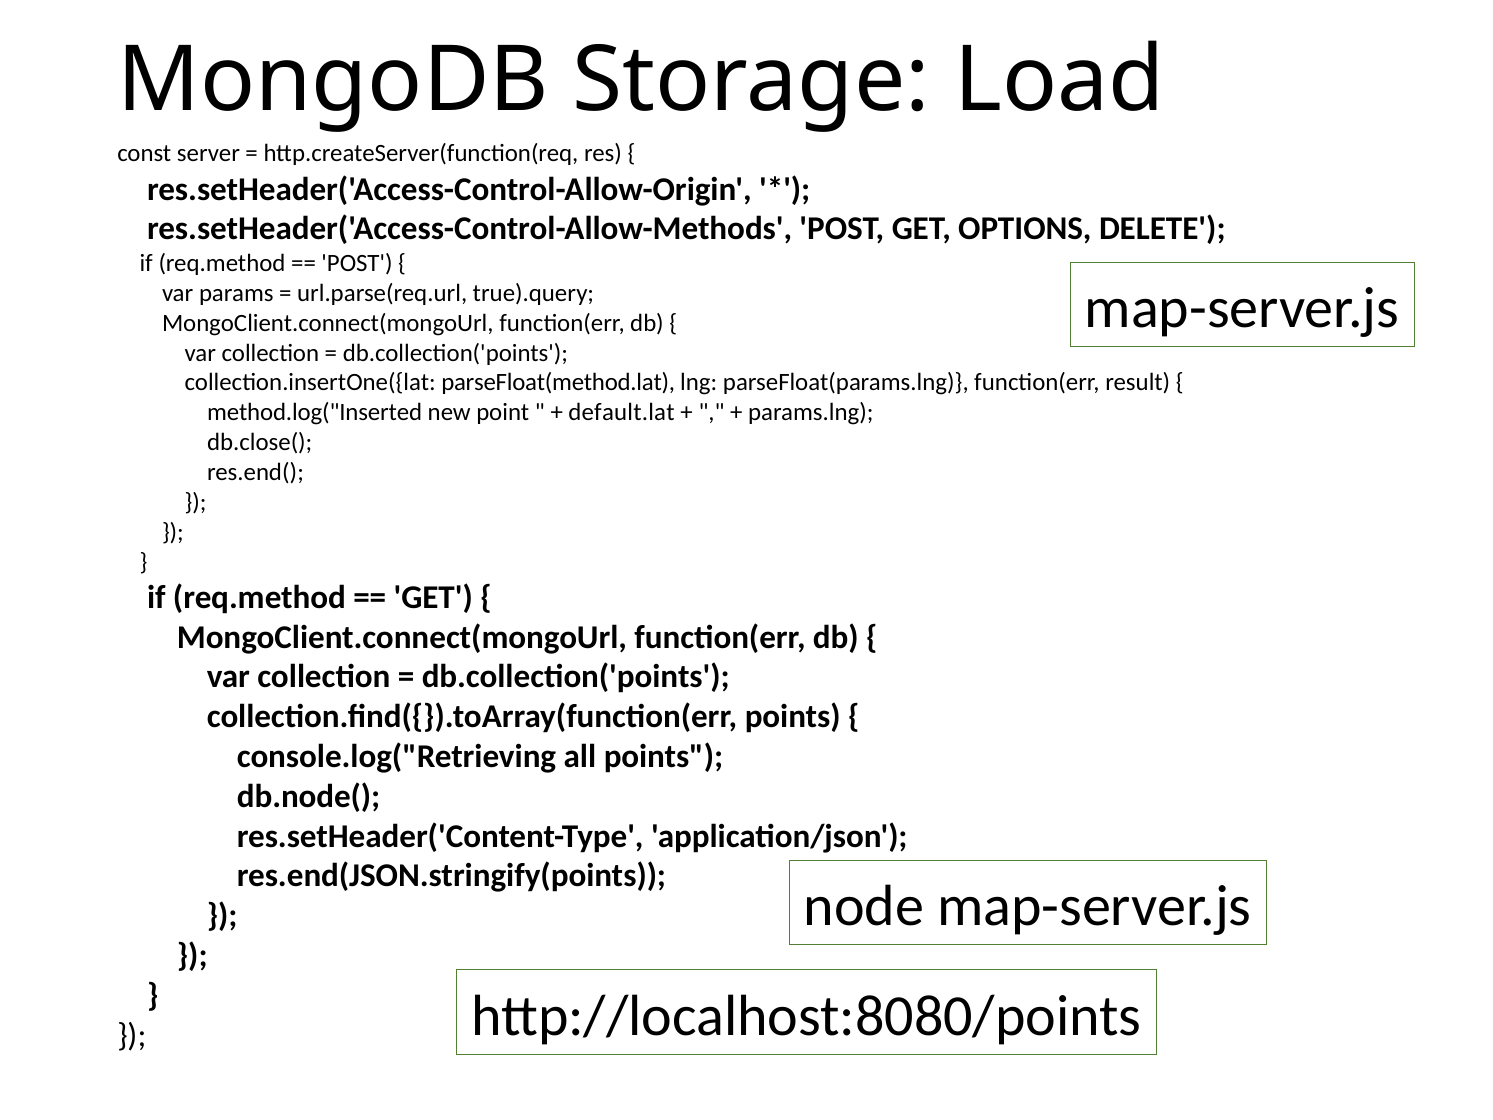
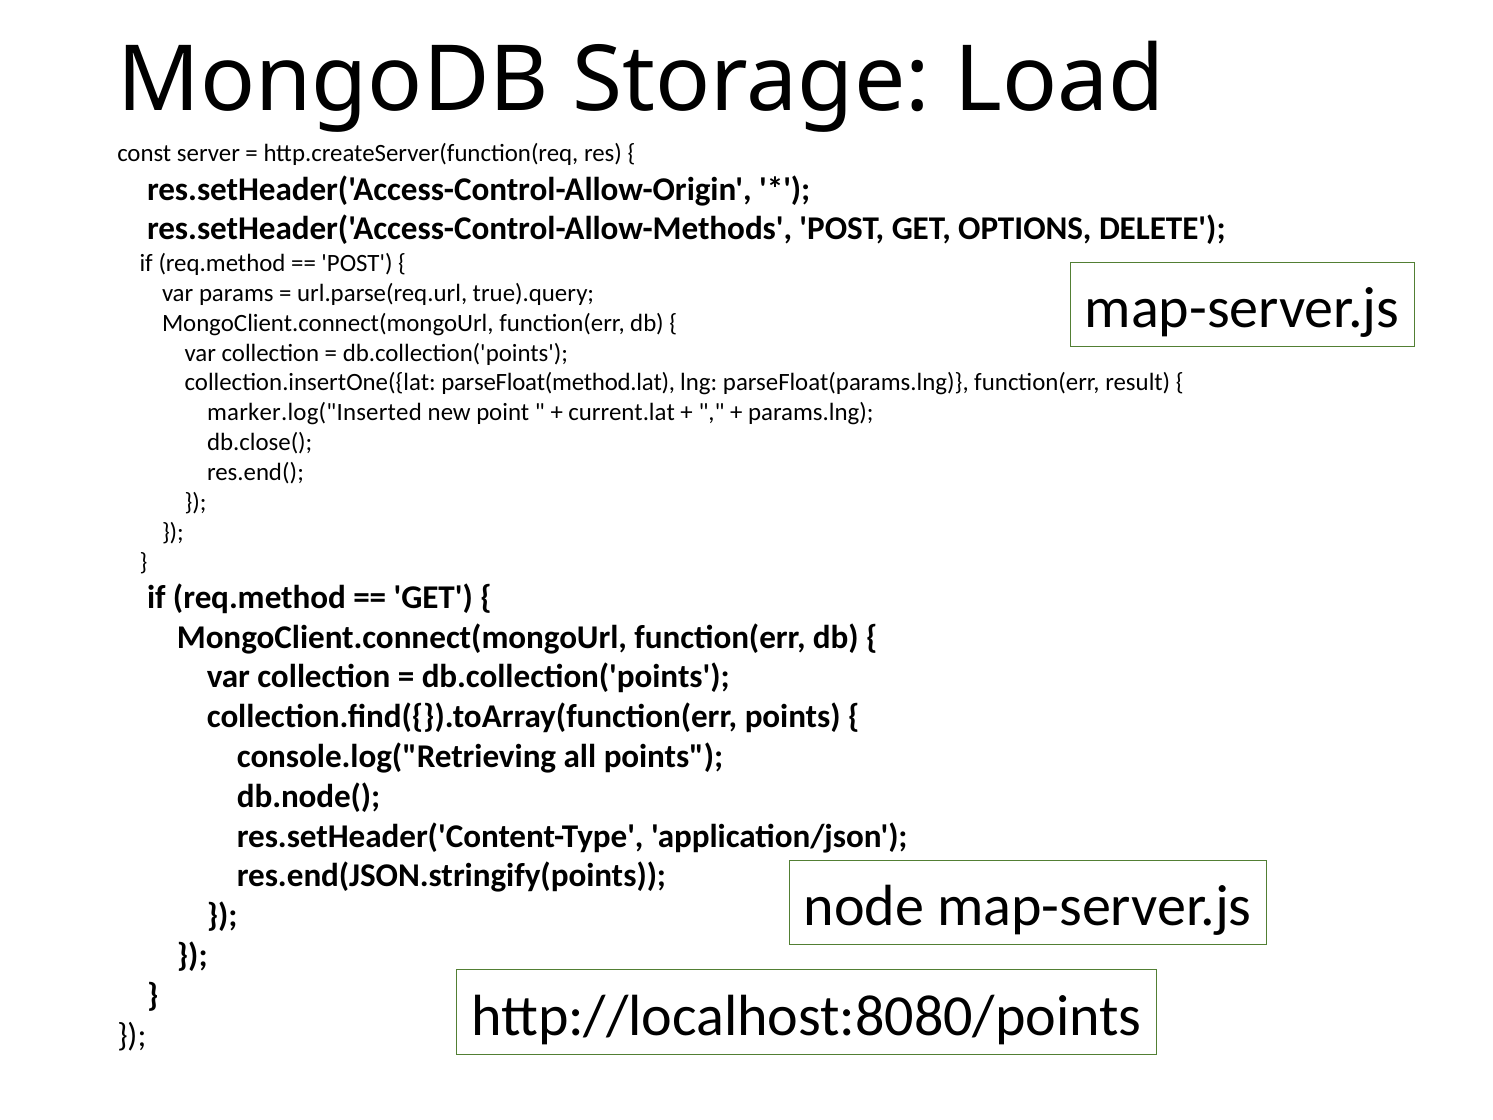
method.log("Inserted: method.log("Inserted -> marker.log("Inserted (314, 412)
default.lat: default.lat -> current.lat (622, 412)
